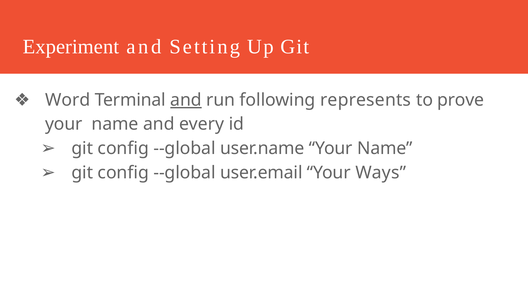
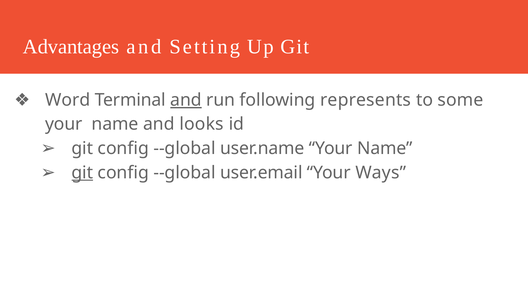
Experiment: Experiment -> Advantages (71, 47)
prove: prove -> some (461, 100)
every: every -> looks (202, 124)
git underline: none -> present (82, 173)
